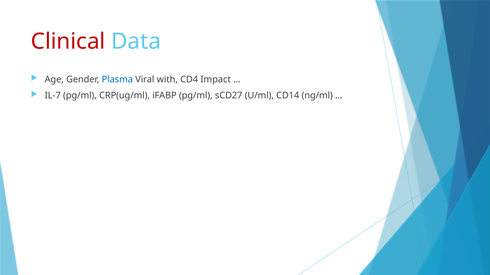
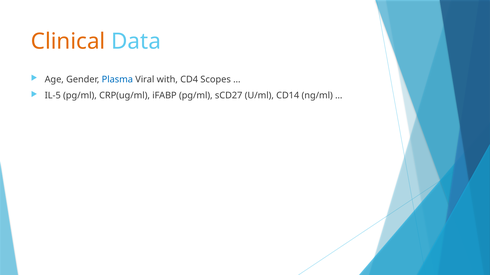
Clinical colour: red -> orange (68, 41)
Impact: Impact -> Scopes (216, 80)
IL-7: IL-7 -> IL-5 (53, 96)
